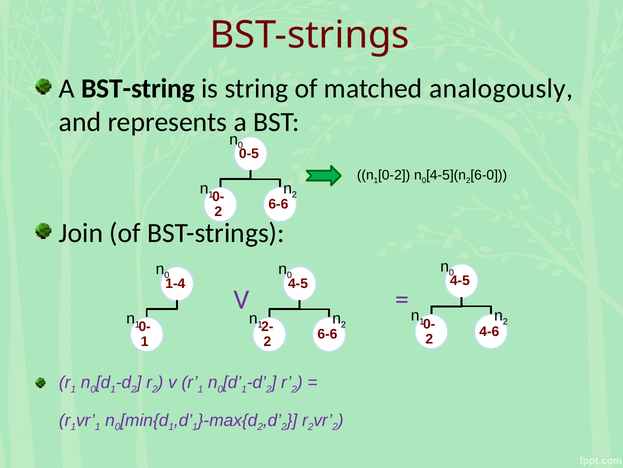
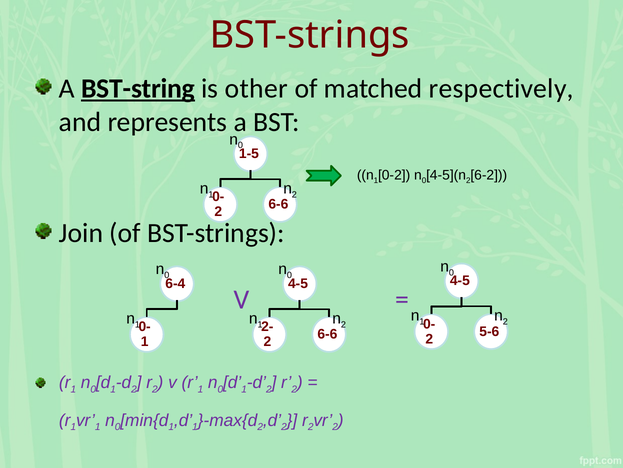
BST-string underline: none -> present (138, 89)
string: string -> other (256, 89)
analogously: analogously -> respectively (501, 89)
0-5: 0-5 -> 1-5 (249, 154)
6-0: 6-0 -> 6-2 (489, 175)
1-4: 1-4 -> 6-4 (175, 283)
4-6: 4-6 -> 5-6 (489, 331)
